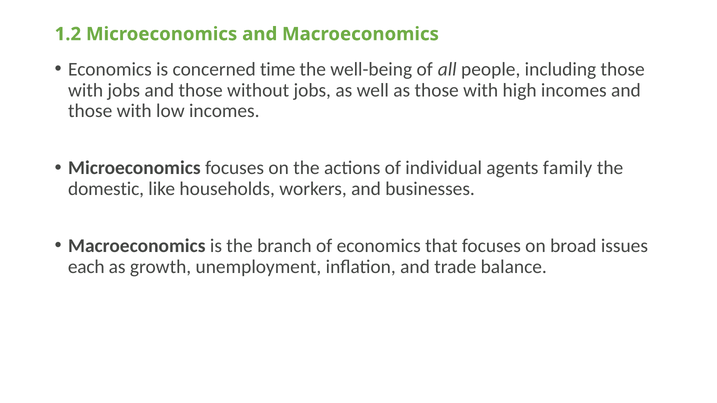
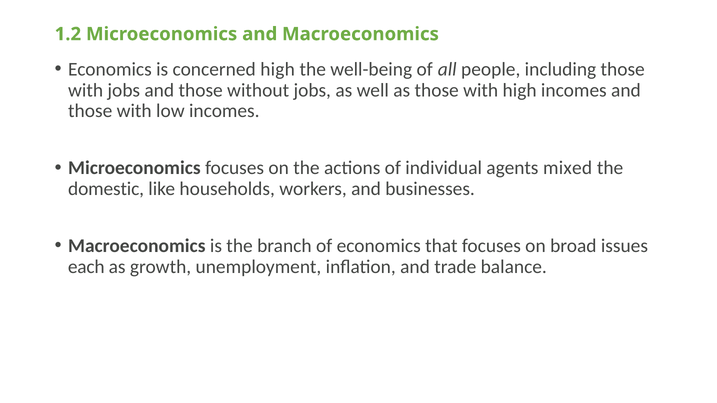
concerned time: time -> high (278, 69)
family: family -> mixed (568, 168)
